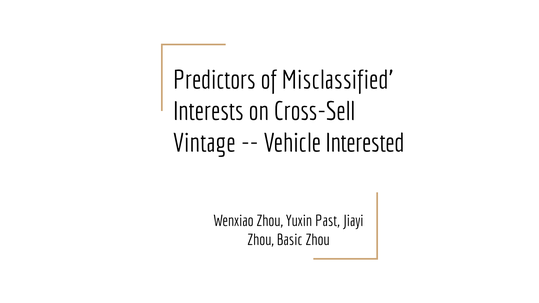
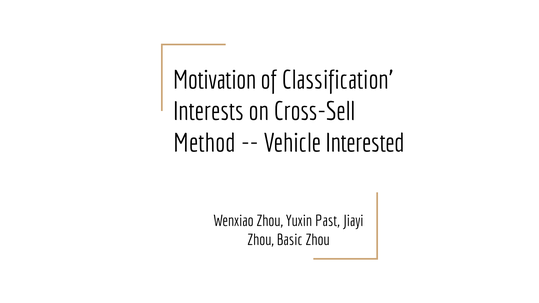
Predictors: Predictors -> Motivation (215, 80)
Misclassified: Misclassified -> Classification (337, 80)
Vintage: Vintage -> Method (204, 143)
